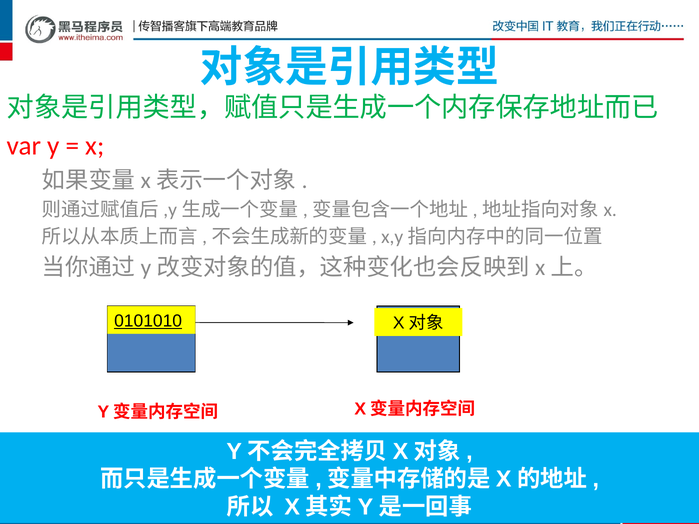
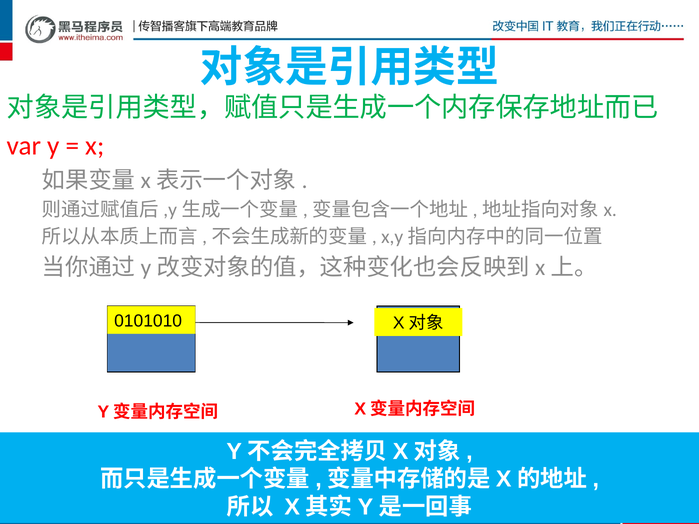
0101010 underline: present -> none (148, 321)
